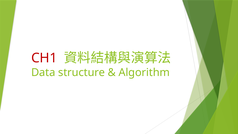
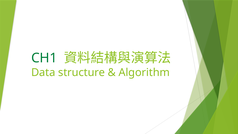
CH1 colour: red -> green (44, 58)
